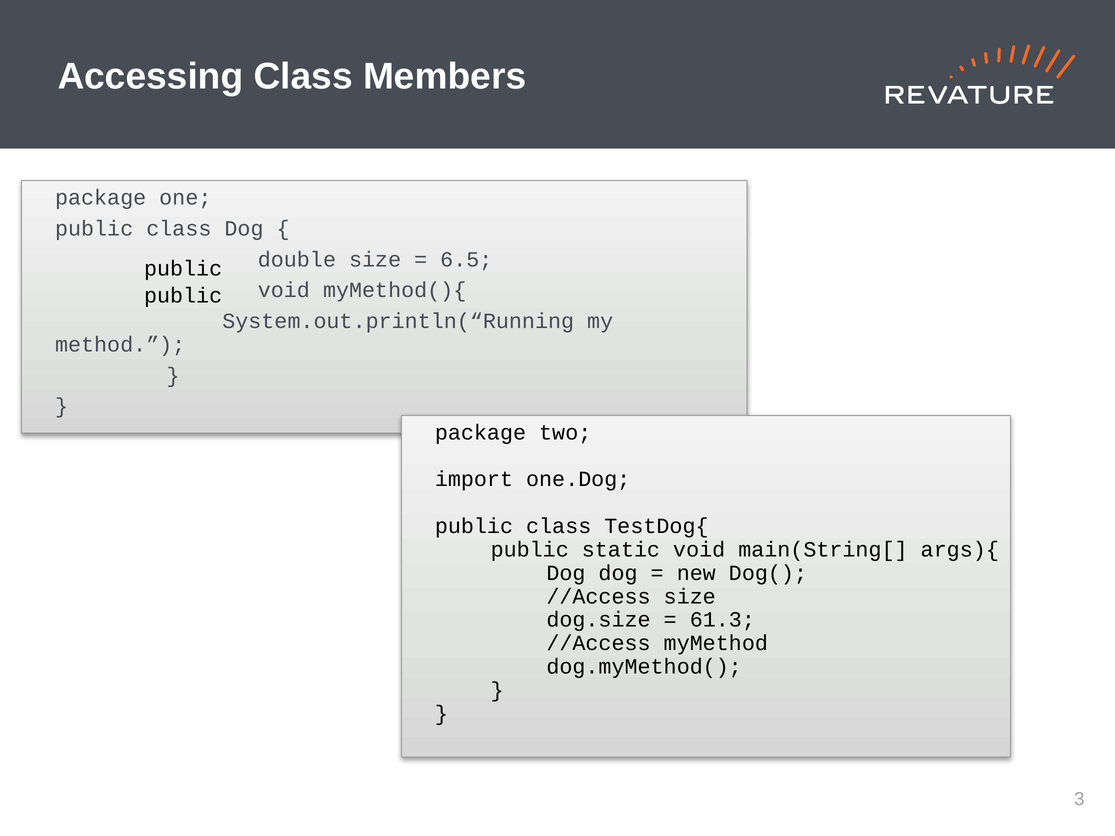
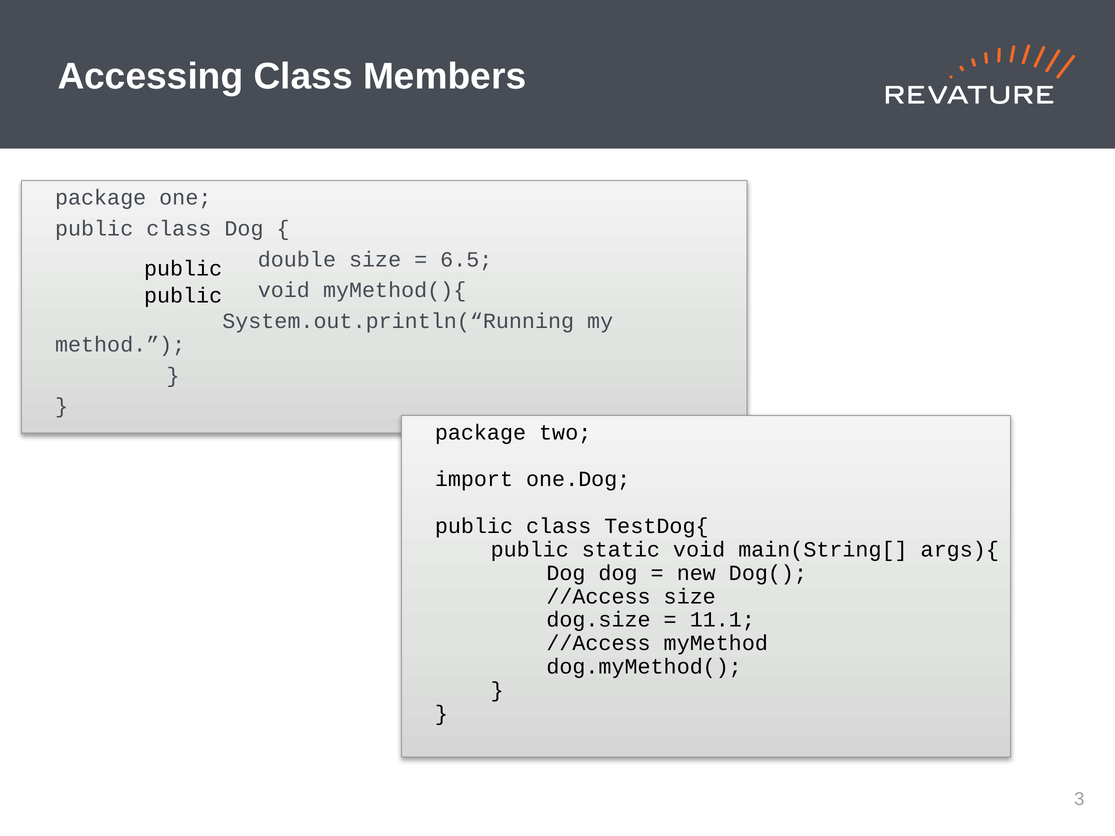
61.3: 61.3 -> 11.1 (722, 620)
